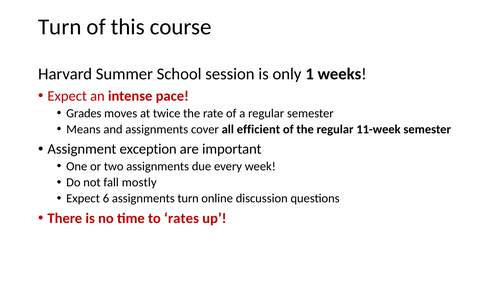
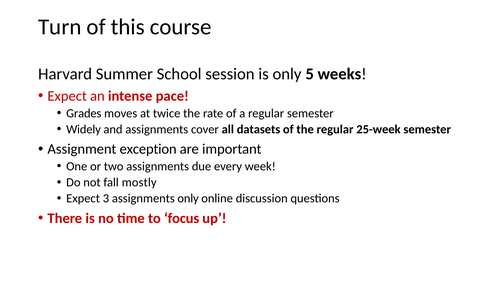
1: 1 -> 5 (310, 74)
Means: Means -> Widely (83, 129)
efficient: efficient -> datasets (259, 129)
11-week: 11-week -> 25-week (378, 129)
6: 6 -> 3 (106, 199)
assignments turn: turn -> only (188, 199)
rates: rates -> focus (182, 219)
